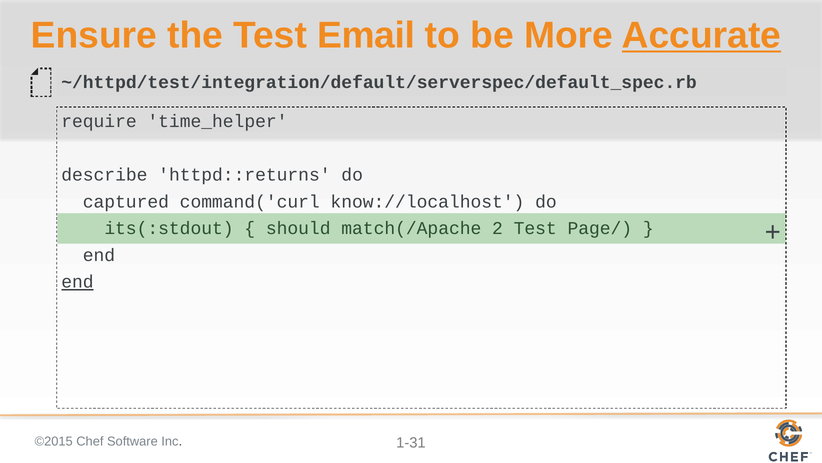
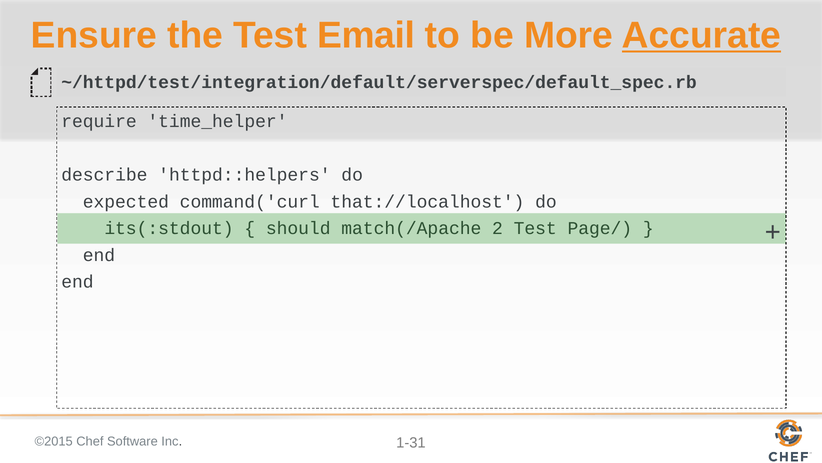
httpd::returns: httpd::returns -> httpd::helpers (244, 175)
captured: captured -> expected (126, 201)
know://localhost: know://localhost -> that://localhost (427, 201)
end underline: present -> none (77, 282)
